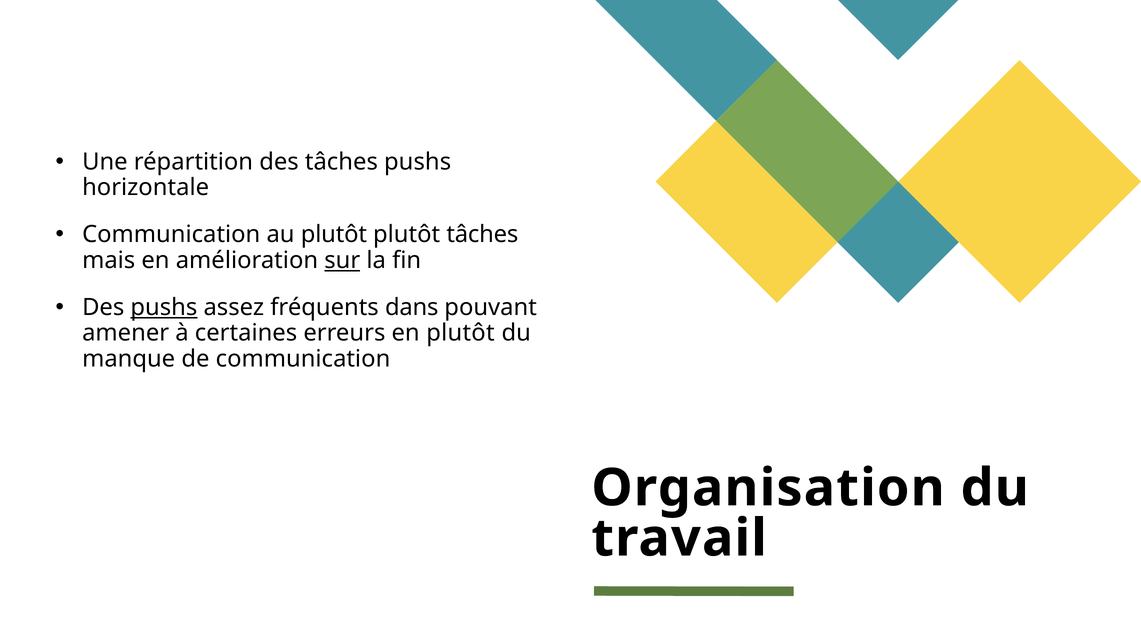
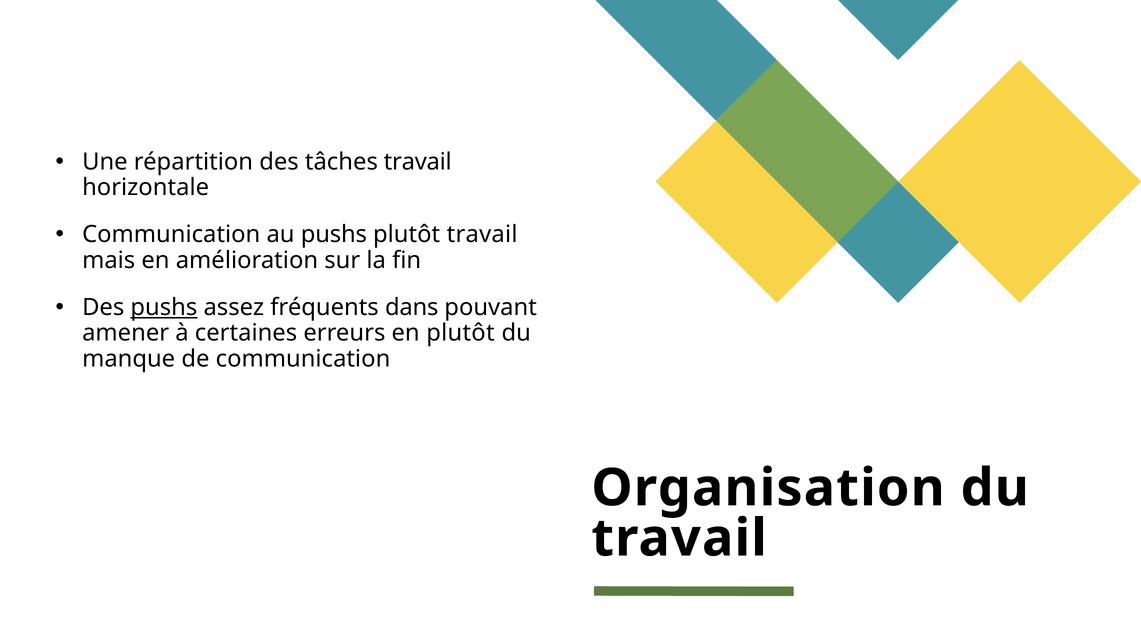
tâches pushs: pushs -> travail (418, 162)
au plutôt: plutôt -> pushs (334, 235)
plutôt tâches: tâches -> travail (482, 235)
sur underline: present -> none (342, 260)
